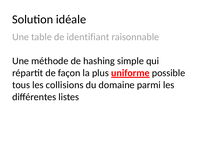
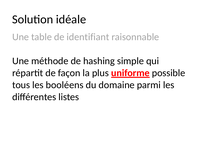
collisions: collisions -> booléens (65, 85)
